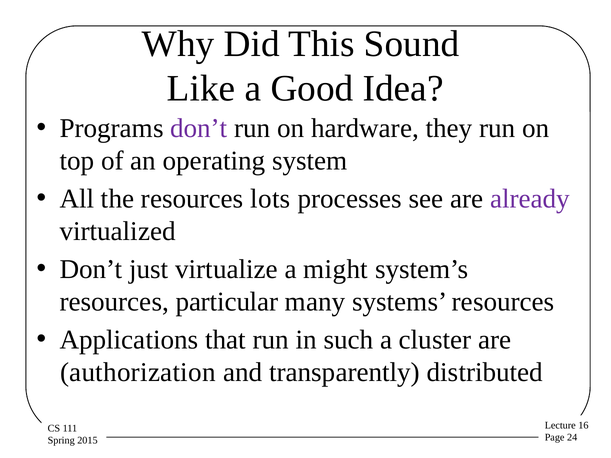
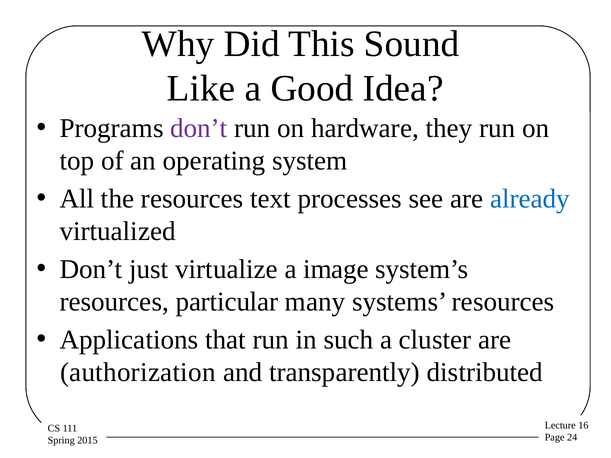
lots: lots -> text (271, 199)
already colour: purple -> blue (530, 199)
might: might -> image (336, 269)
